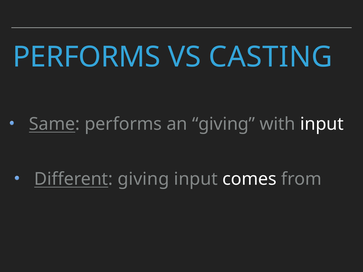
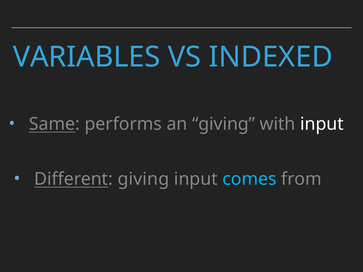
PERFORMS: PERFORMS -> VARIABLES (87, 57)
CASTING: CASTING -> INDEXED (271, 57)
comes colour: white -> light blue (249, 179)
